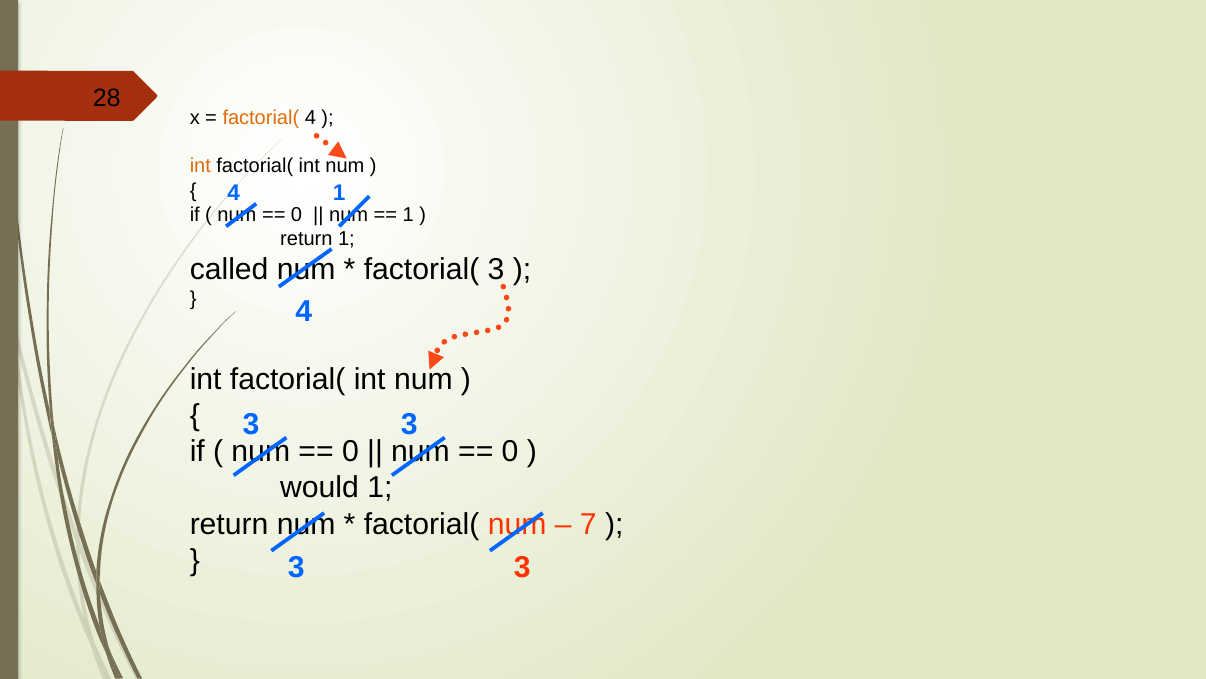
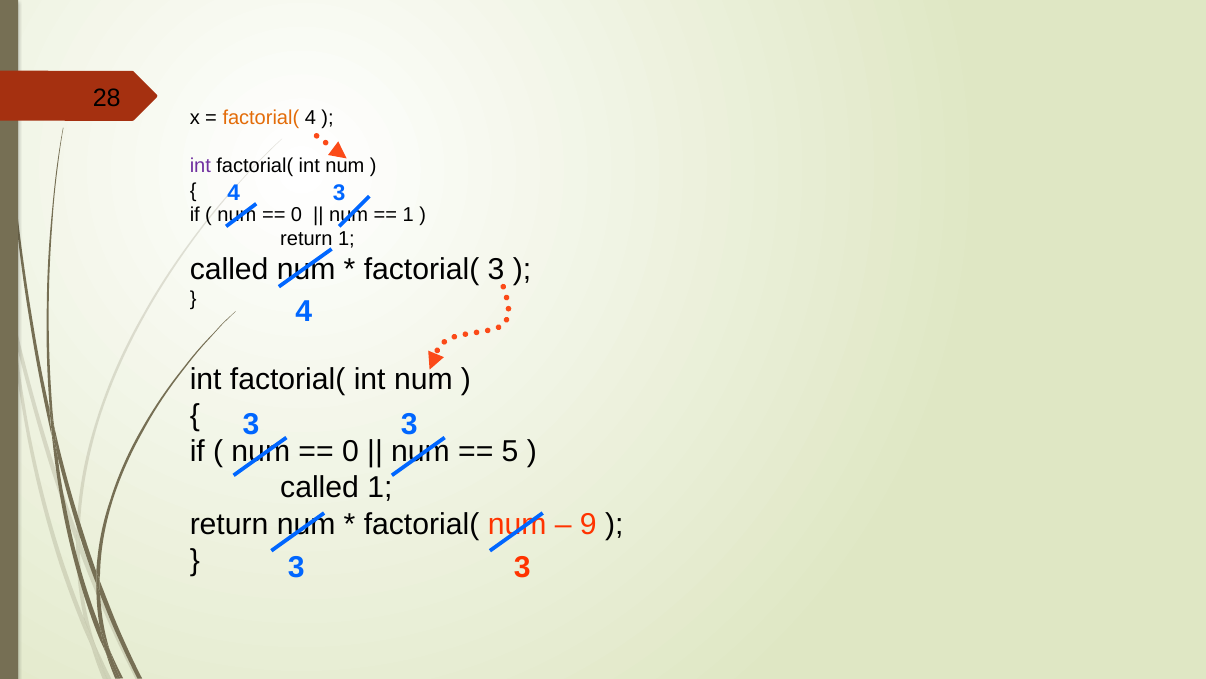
int colour: orange -> purple (200, 166)
4 1: 1 -> 3 (339, 193)
0: 0 -> 5 (510, 451)
would: would -> called (320, 487)
7: 7 -> 9 (588, 524)
